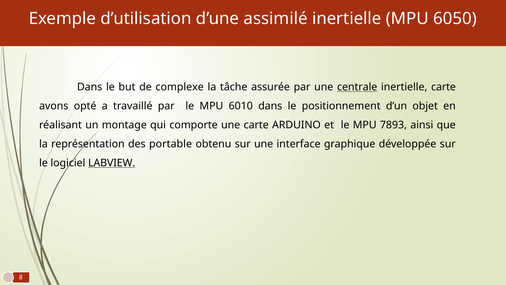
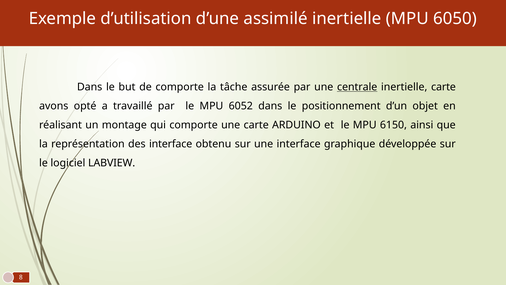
de complexe: complexe -> comporte (180, 87)
6010: 6010 -> 6052 (241, 106)
7893: 7893 -> 6150 (393, 125)
des portable: portable -> interface (171, 144)
LABVIEW underline: present -> none (112, 163)
